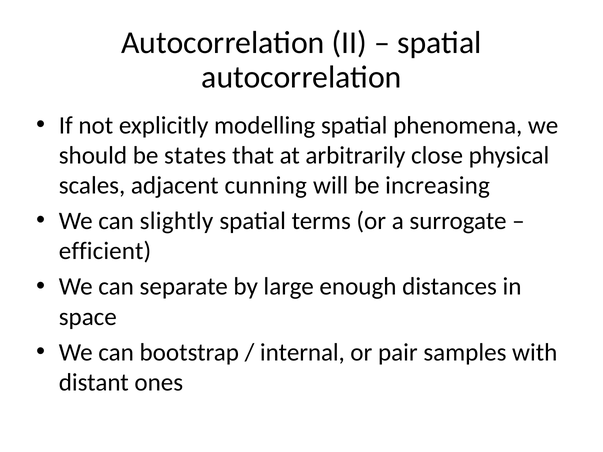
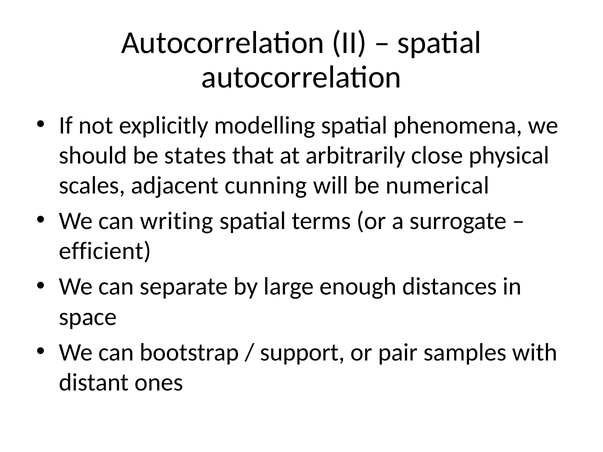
increasing: increasing -> numerical (437, 186)
slightly: slightly -> writing (177, 221)
internal: internal -> support (302, 353)
